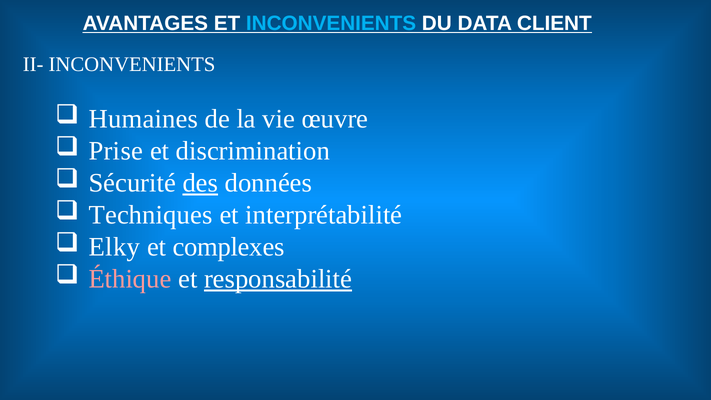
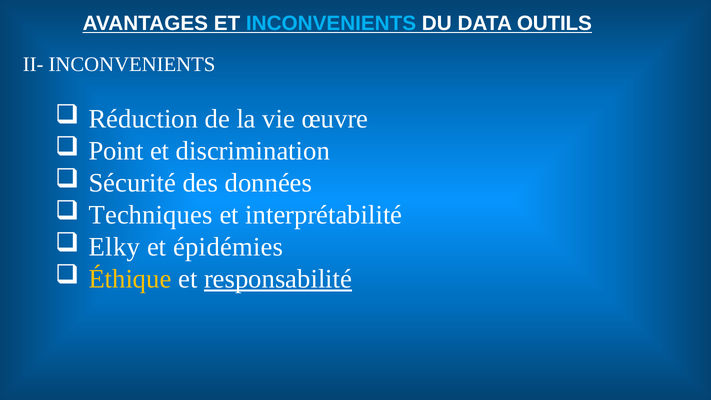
CLIENT: CLIENT -> OUTILS (554, 23)
Humaines: Humaines -> Réduction (143, 119)
Prise: Prise -> Point (116, 151)
des underline: present -> none (200, 183)
complexes: complexes -> épidémies (228, 247)
Éthique colour: pink -> yellow (130, 279)
